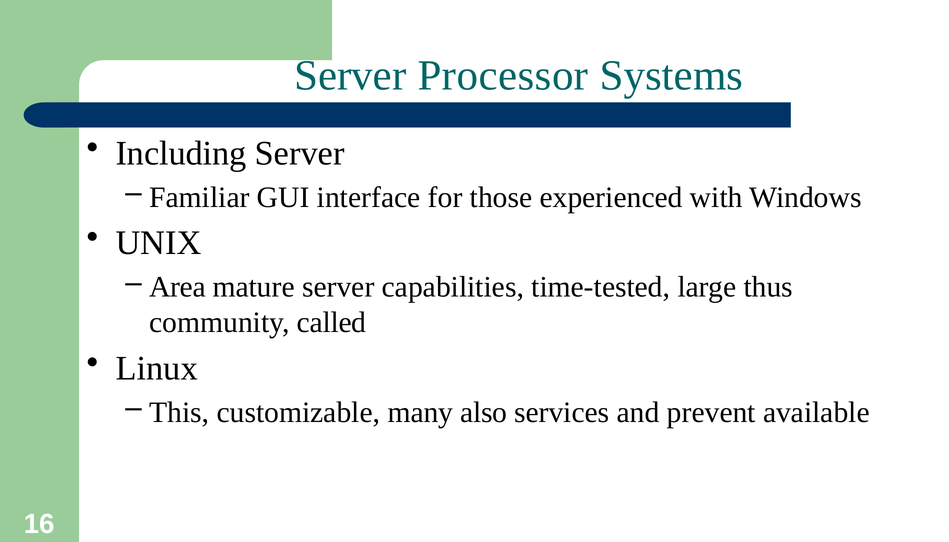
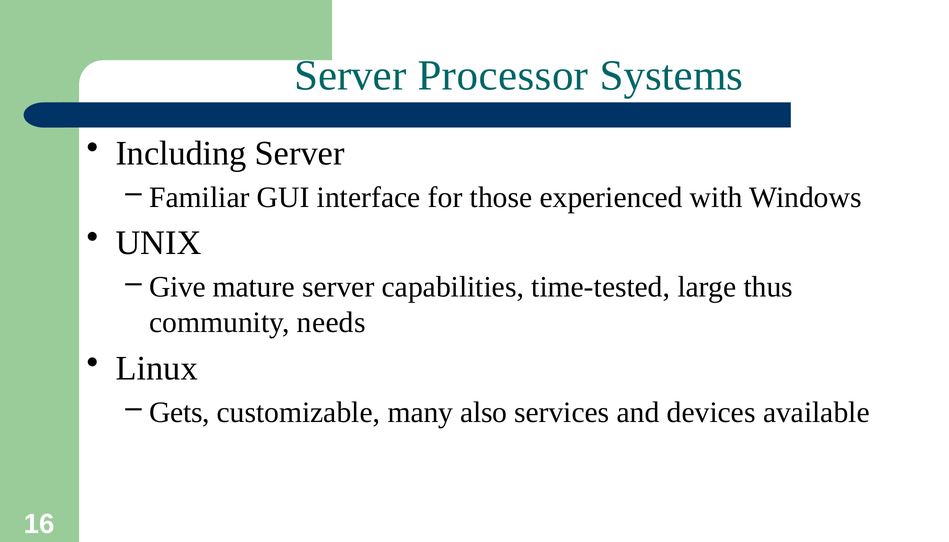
Area: Area -> Give (177, 287)
called: called -> needs (331, 323)
This: This -> Gets (179, 413)
prevent: prevent -> devices (711, 413)
